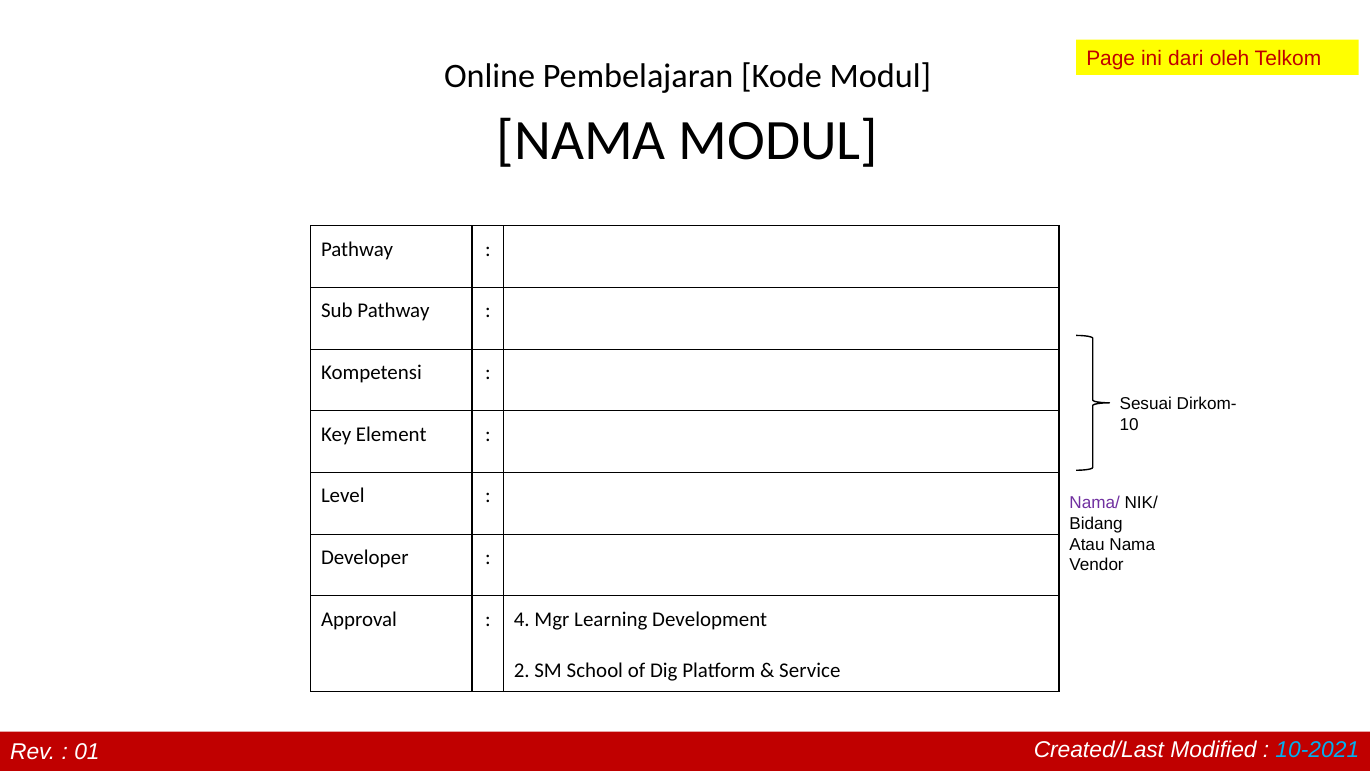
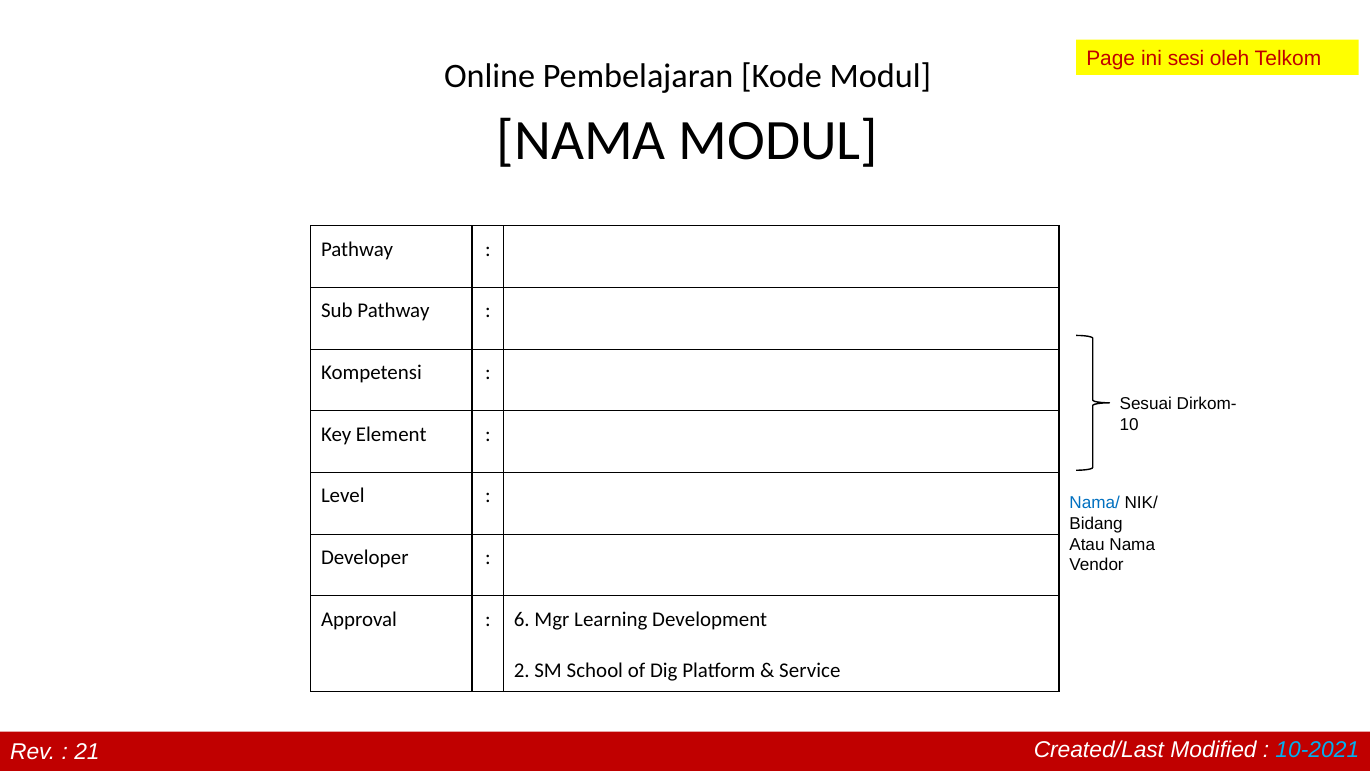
dari: dari -> sesi (1186, 59)
Nama/ colour: purple -> blue (1095, 503)
4: 4 -> 6 (522, 619)
01: 01 -> 21 (87, 752)
